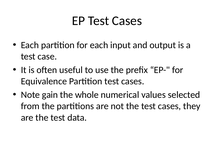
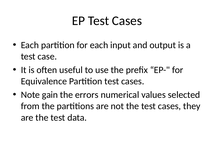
whole: whole -> errors (87, 94)
